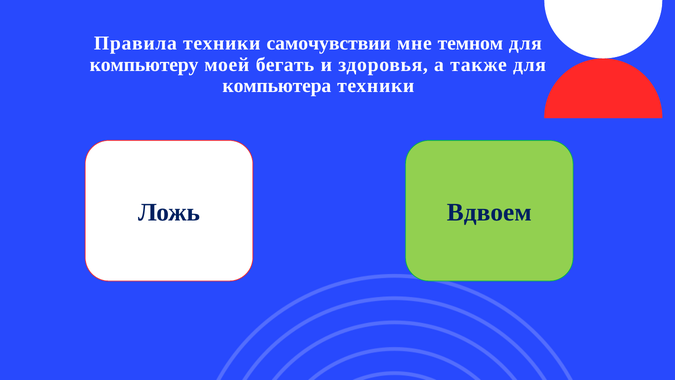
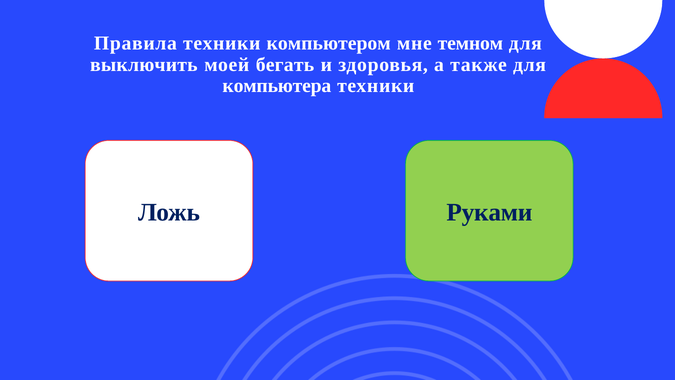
самочувствии: самочувствии -> компьютером (329, 43)
компьютеру: компьютеру -> выключить (144, 65)
Вдвоем: Вдвоем -> Руками (489, 212)
